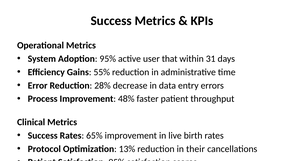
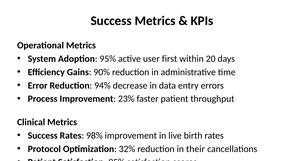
that: that -> first (170, 58)
31: 31 -> 20 (211, 58)
55%: 55% -> 90% (102, 72)
28%: 28% -> 94% (102, 85)
48%: 48% -> 23% (126, 98)
65%: 65% -> 98% (94, 135)
13%: 13% -> 32% (127, 148)
